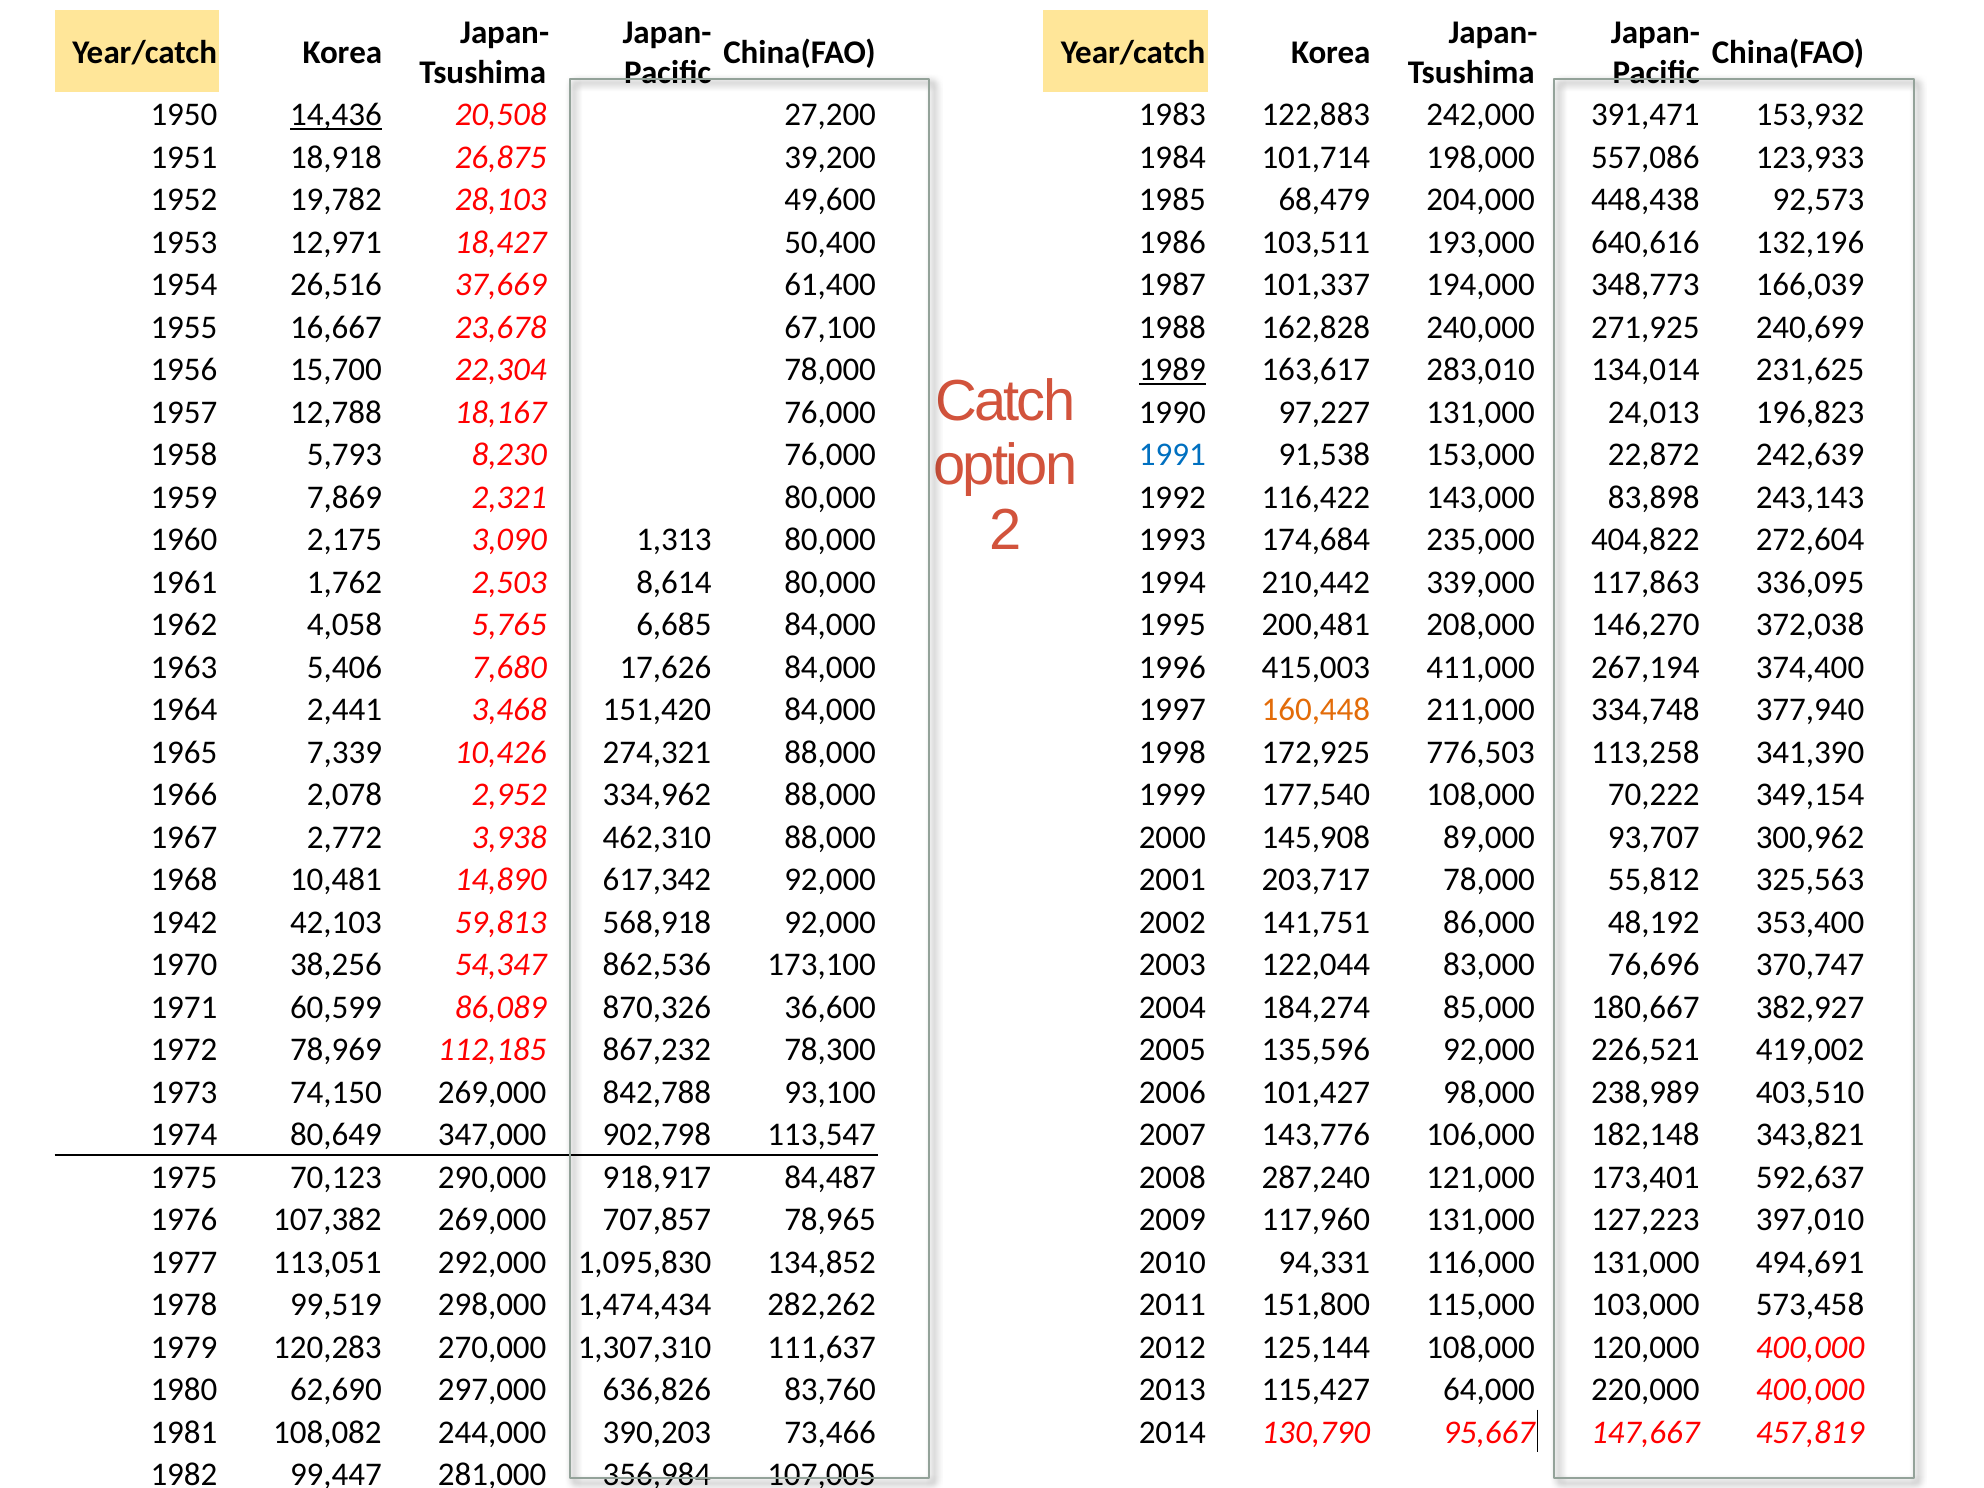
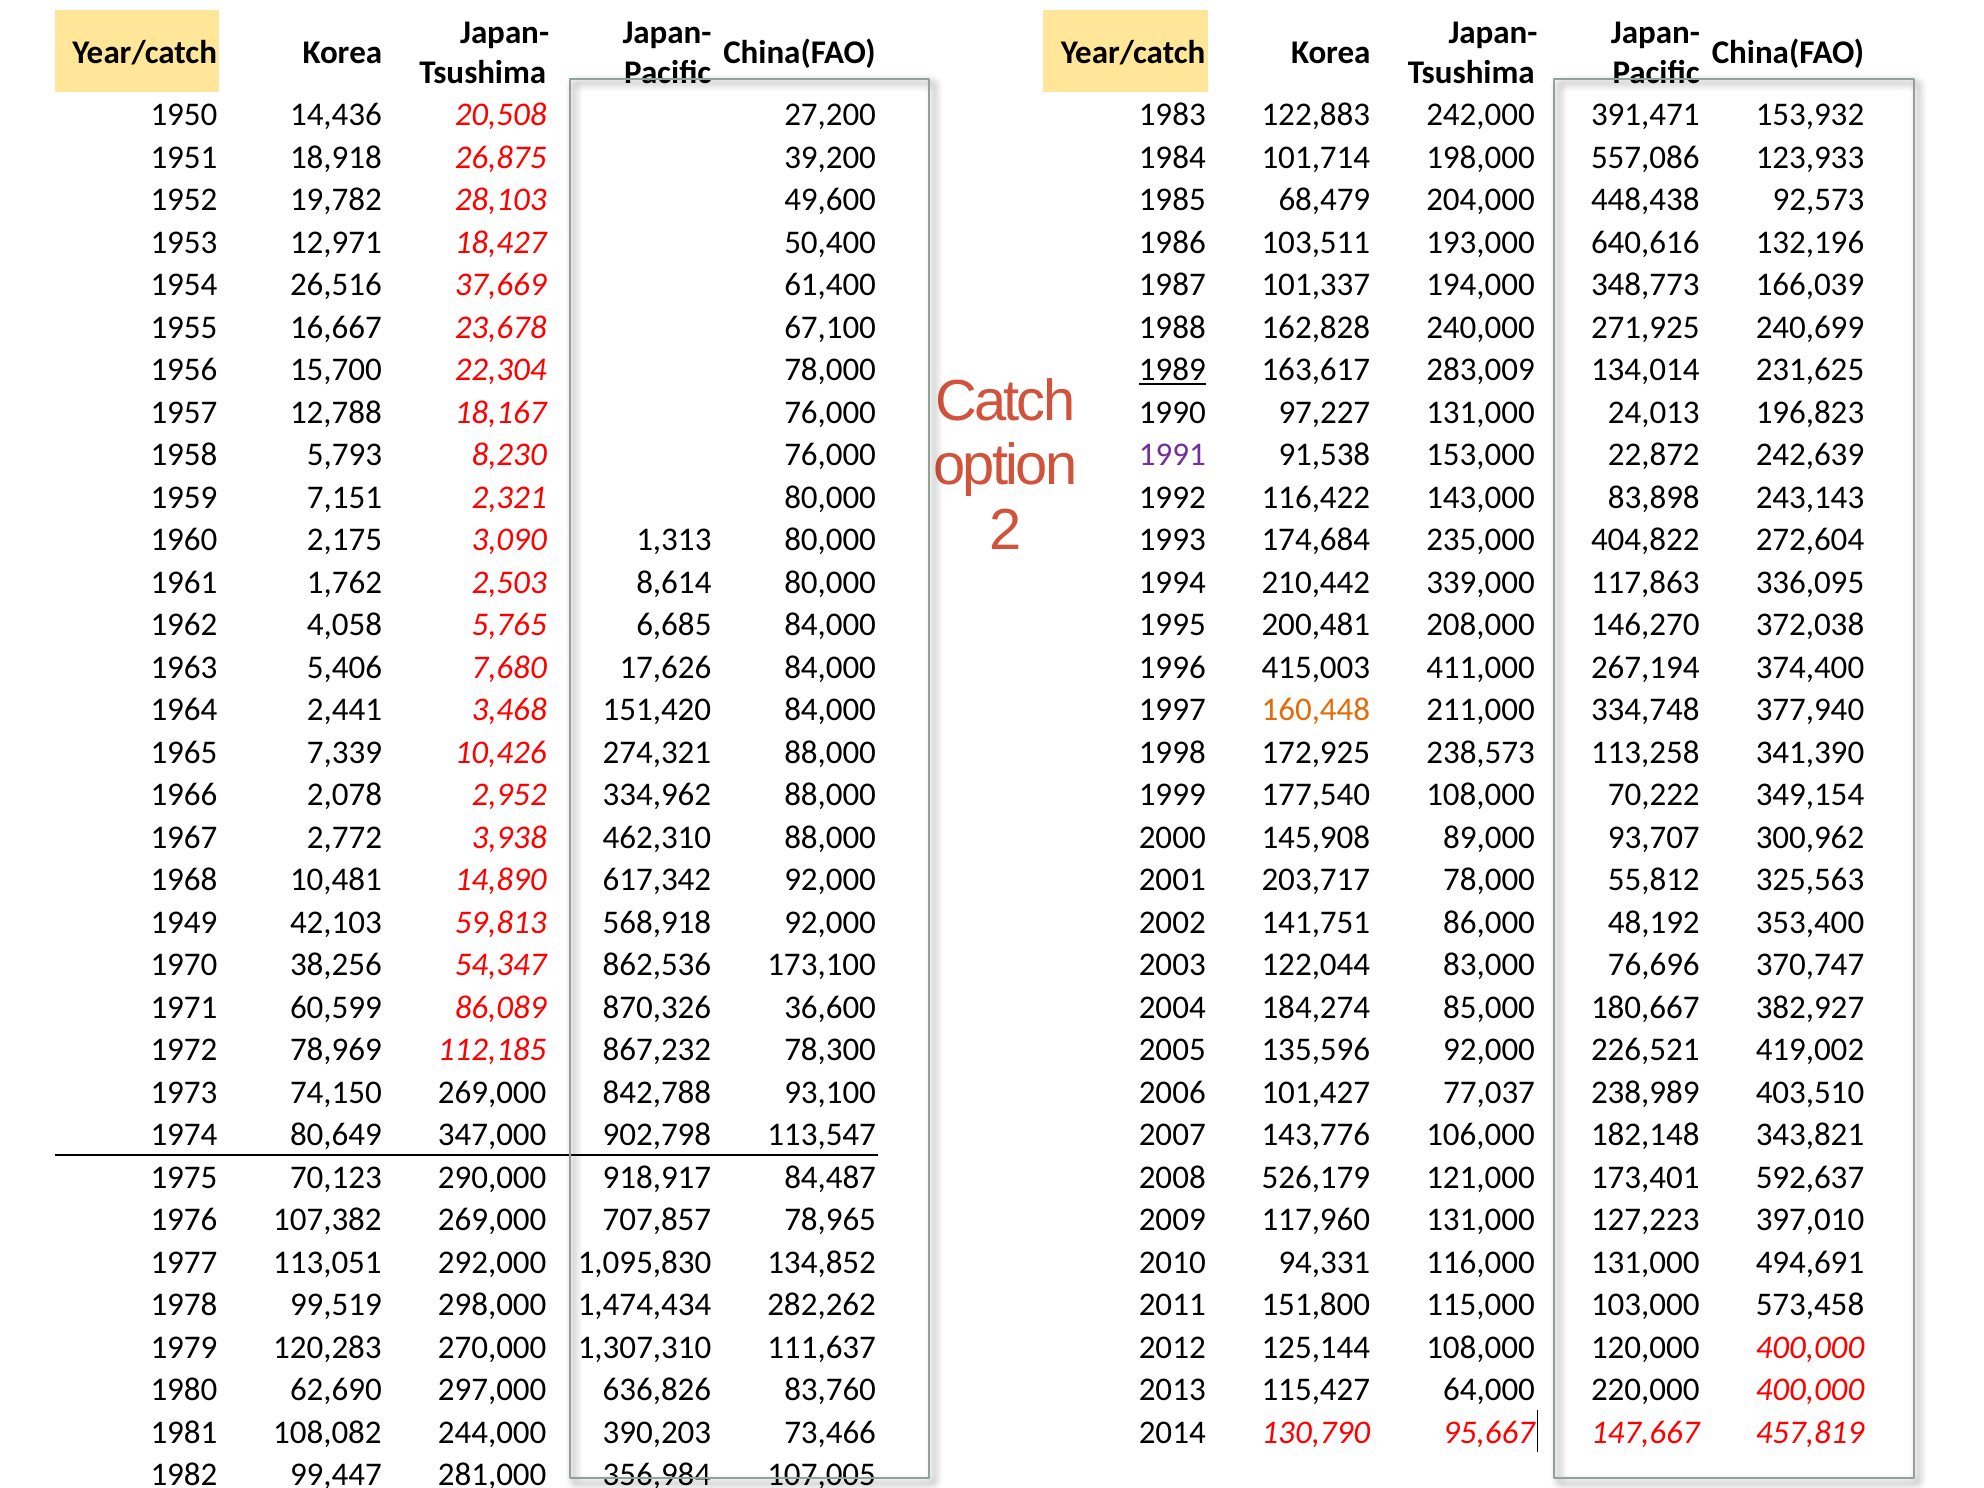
14,436 underline: present -> none (336, 115)
283,010: 283,010 -> 283,009 (1481, 370)
1991 colour: blue -> purple (1172, 455)
7,869: 7,869 -> 7,151 (345, 498)
776,503: 776,503 -> 238,573 (1481, 752)
1942: 1942 -> 1949 (184, 922)
98,000: 98,000 -> 77,037 (1489, 1092)
287,240: 287,240 -> 526,179 (1316, 1177)
